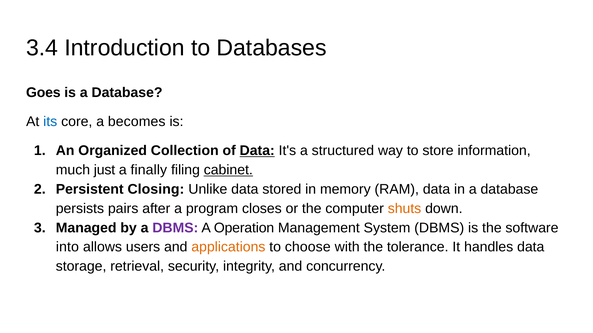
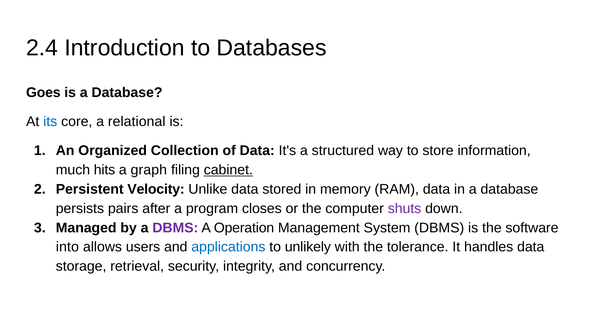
3.4: 3.4 -> 2.4 (42, 48)
becomes: becomes -> relational (137, 122)
Data underline: present -> none (257, 151)
just: just -> hits (104, 170)
finally: finally -> graph (149, 170)
Closing: Closing -> Velocity (156, 190)
shuts colour: orange -> purple (404, 209)
applications colour: orange -> blue (228, 247)
choose: choose -> unlikely (308, 247)
